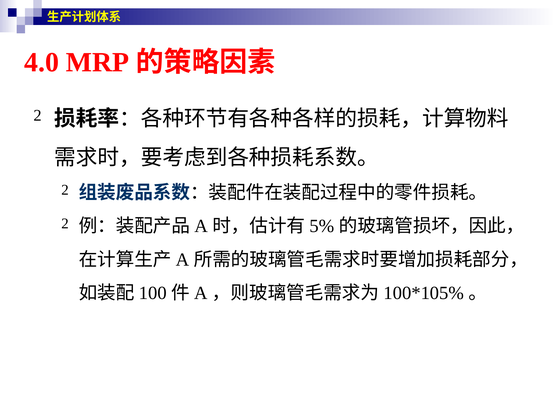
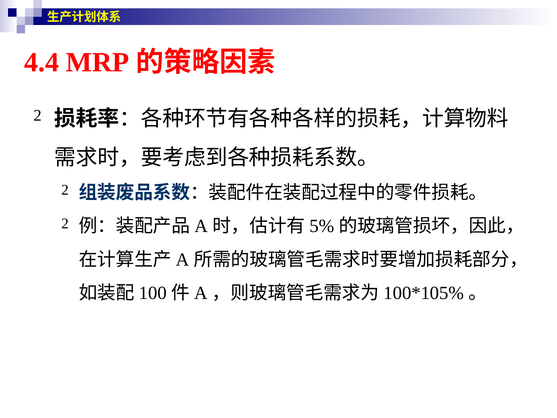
4.0: 4.0 -> 4.4 (42, 62)
